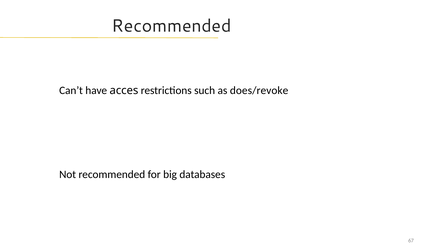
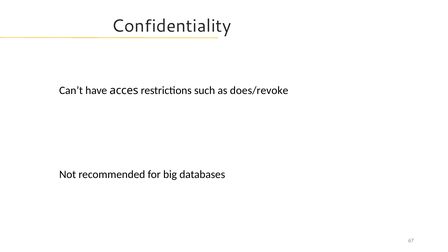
Recommended: Recommended -> Confidentiality (171, 26)
